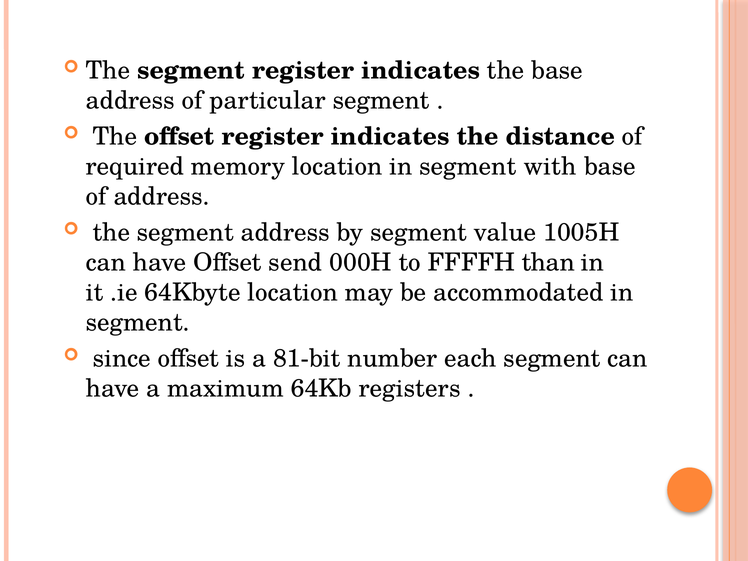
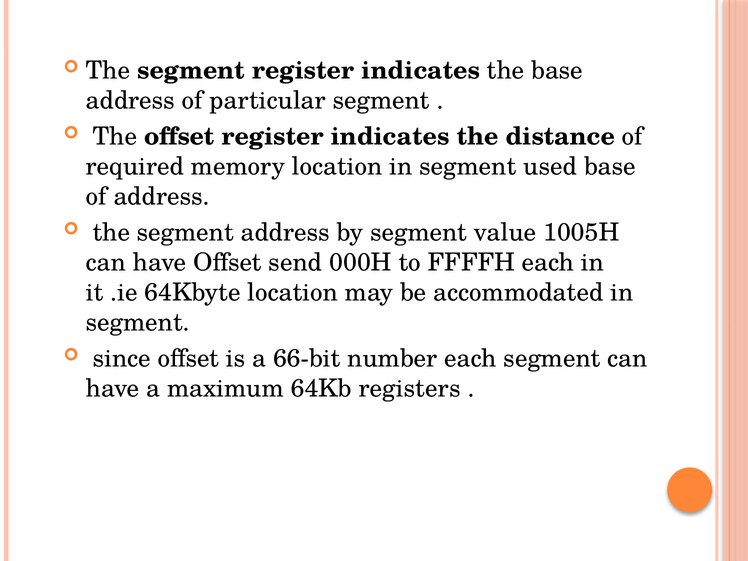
with: with -> used (550, 167)
FFFFH than: than -> each (548, 263)
81-bit: 81-bit -> 66-bit (307, 359)
